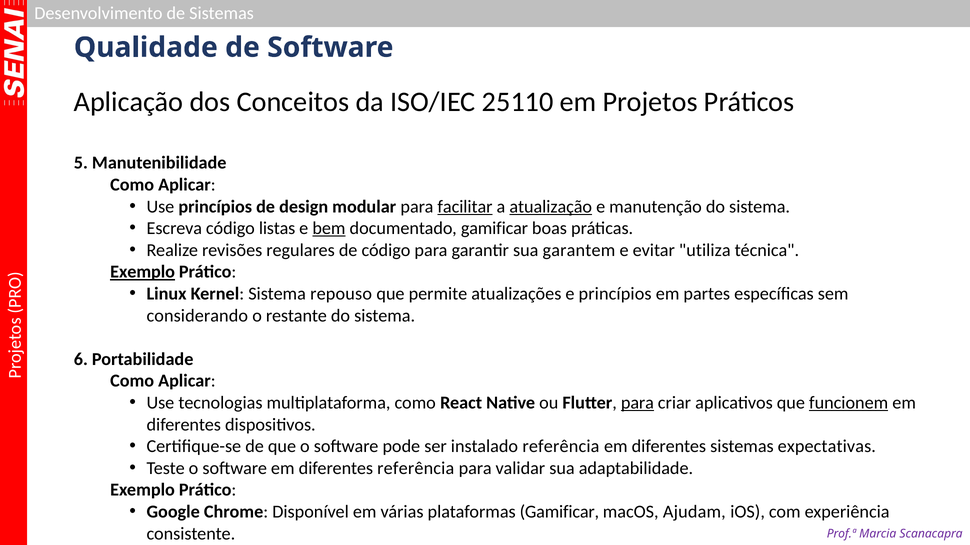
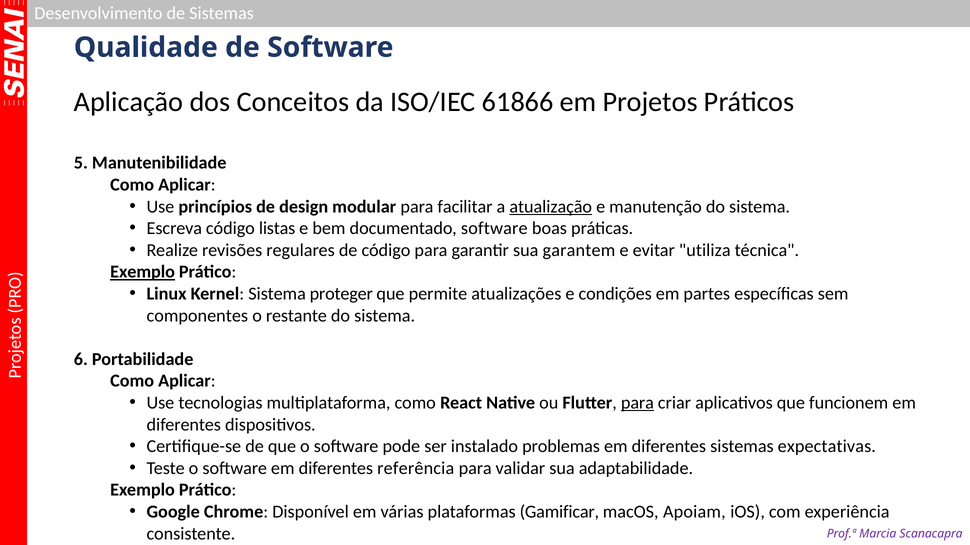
25110: 25110 -> 61866 (518, 102)
facilitar underline: present -> none (465, 207)
bem underline: present -> none (329, 229)
documentado gamificar: gamificar -> software (494, 229)
repouso: repouso -> proteger (341, 294)
e princípios: princípios -> condições (615, 294)
considerando: considerando -> componentes (197, 316)
funcionem underline: present -> none (849, 403)
instalado referência: referência -> problemas (561, 447)
Ajudam: Ajudam -> Apoiam (694, 512)
